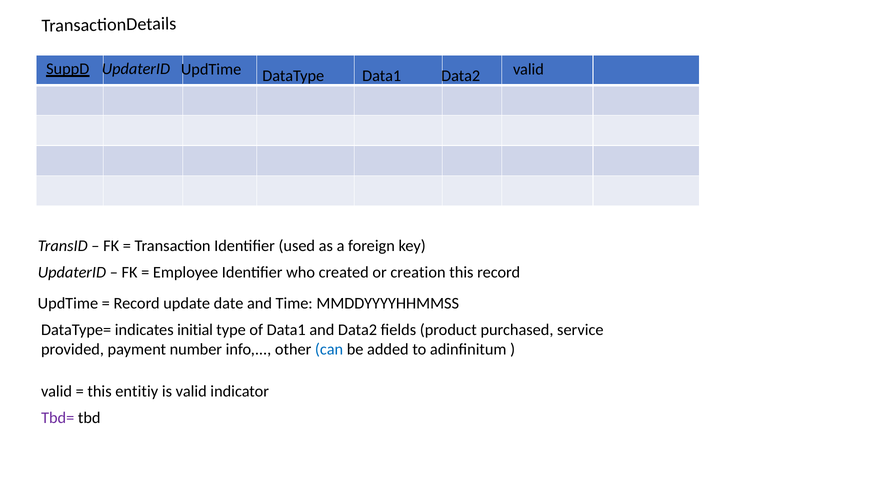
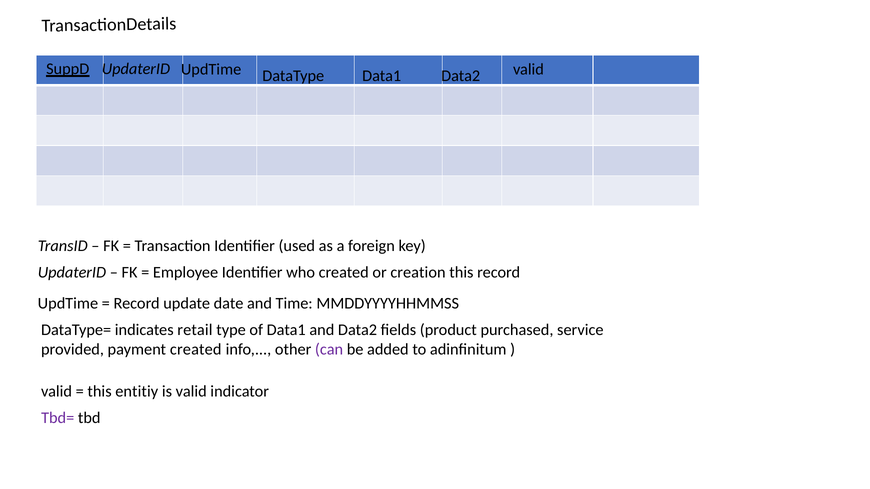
initial: initial -> retail (195, 330)
payment number: number -> created (196, 350)
can colour: blue -> purple (329, 350)
